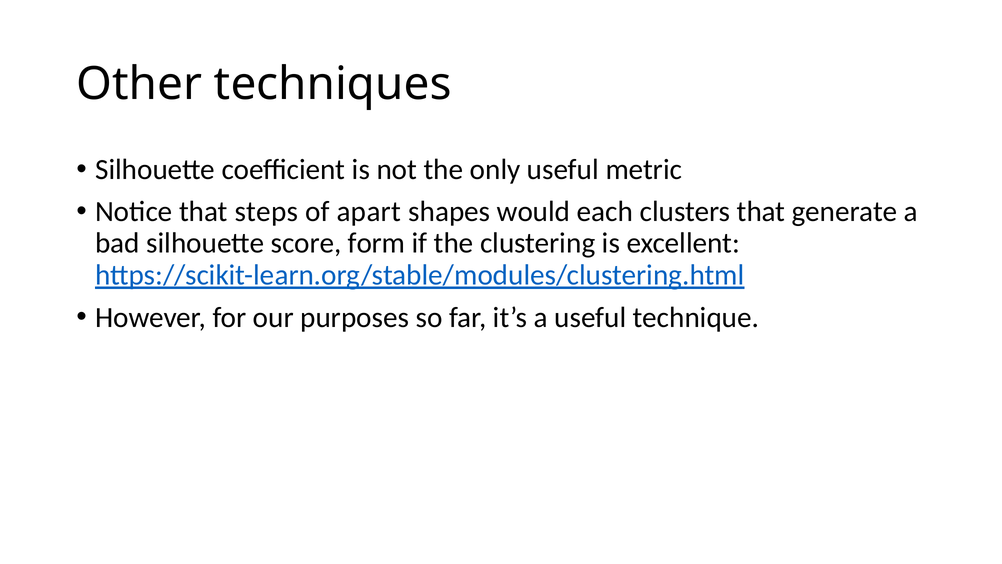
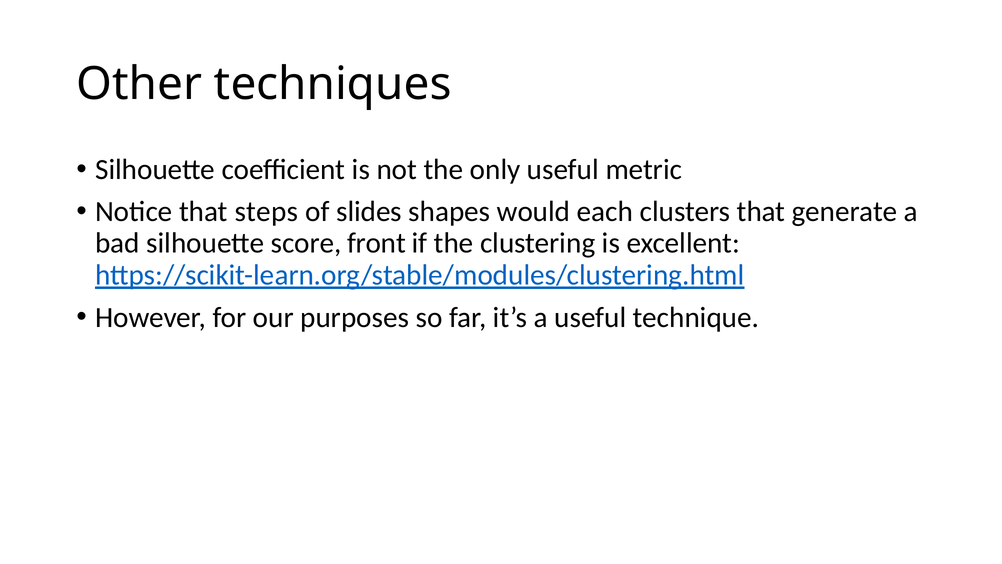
apart: apart -> slides (369, 211)
form: form -> front (377, 243)
